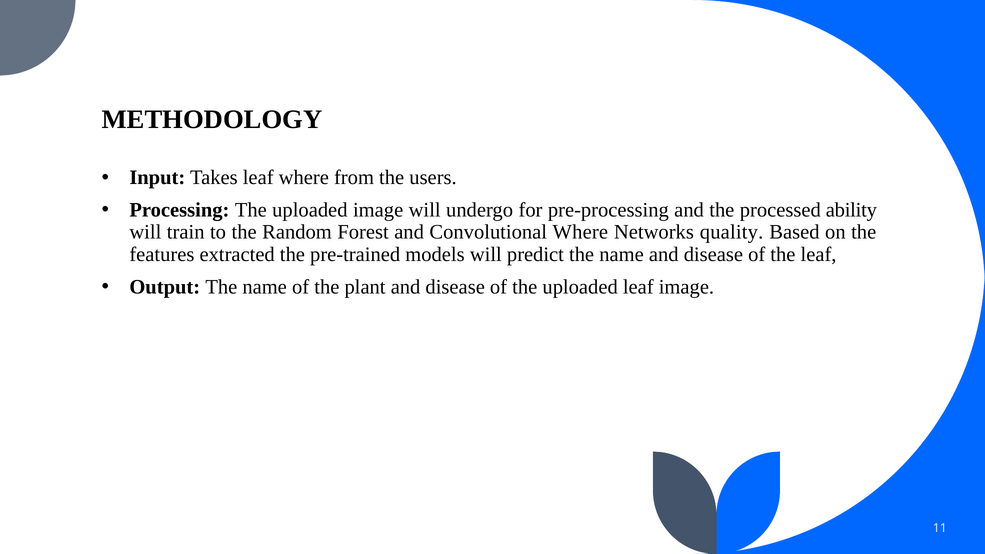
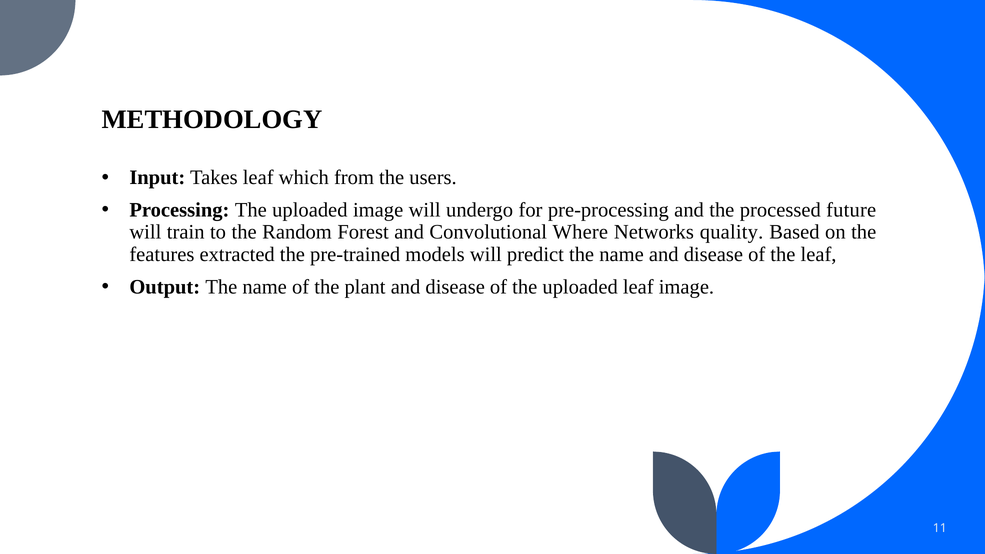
leaf where: where -> which (304, 178)
ability: ability -> future (851, 210)
